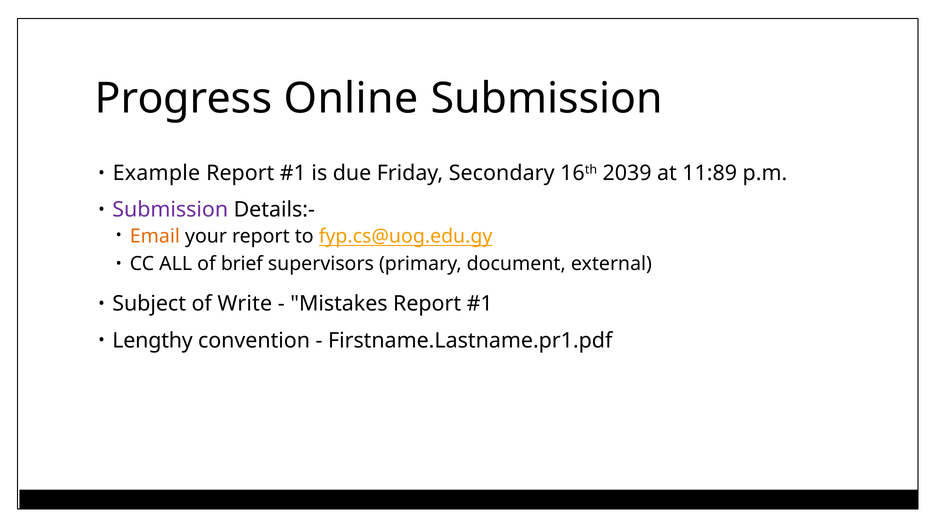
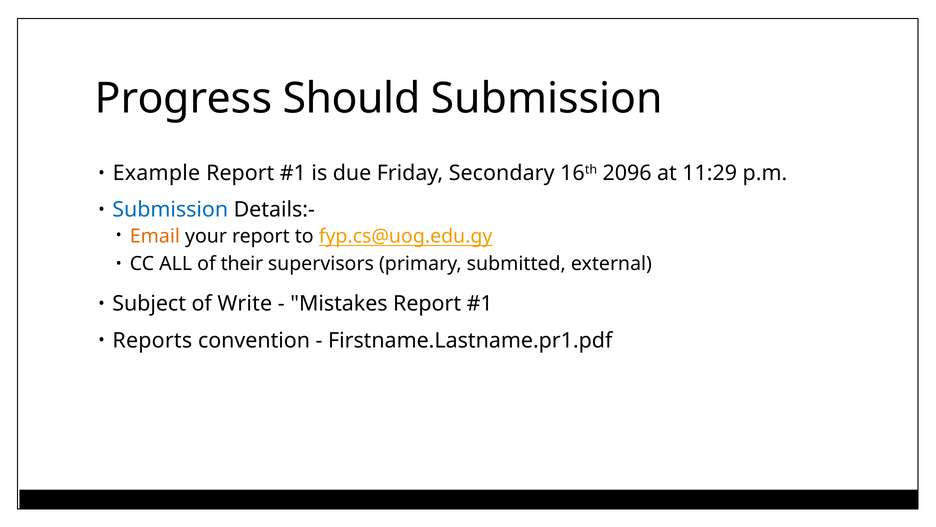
Online: Online -> Should (352, 99)
2039: 2039 -> 2096 (627, 173)
11:89: 11:89 -> 11:29 (710, 173)
Submission colour: purple -> blue (170, 210)
brief: brief -> their (242, 264)
document: document -> submitted (516, 264)
Lengthy: Lengthy -> Reports (152, 340)
